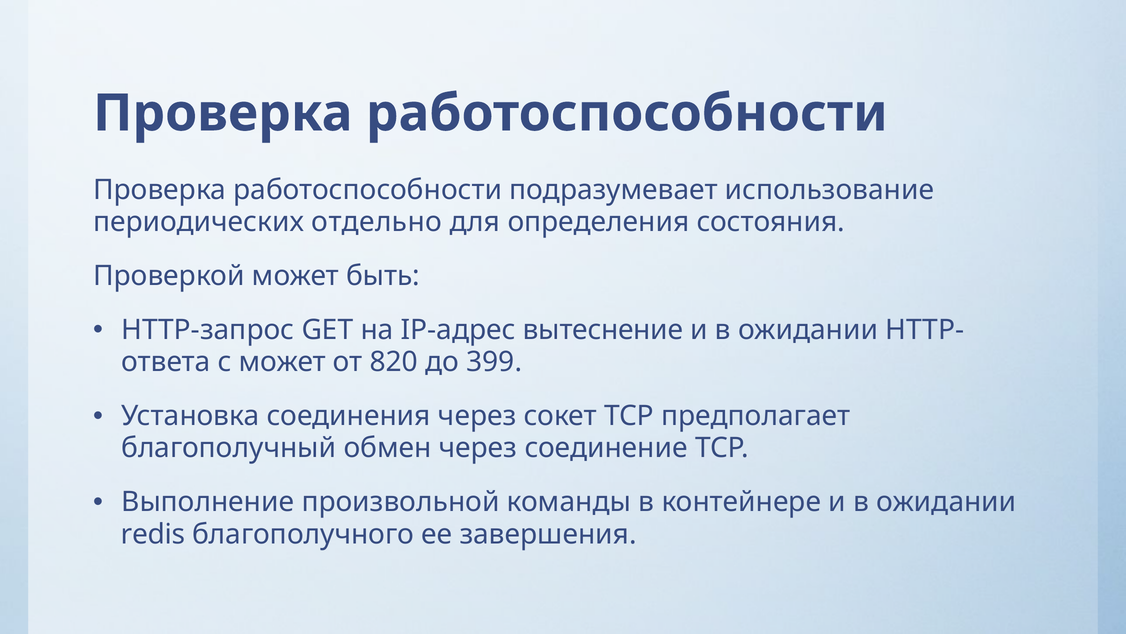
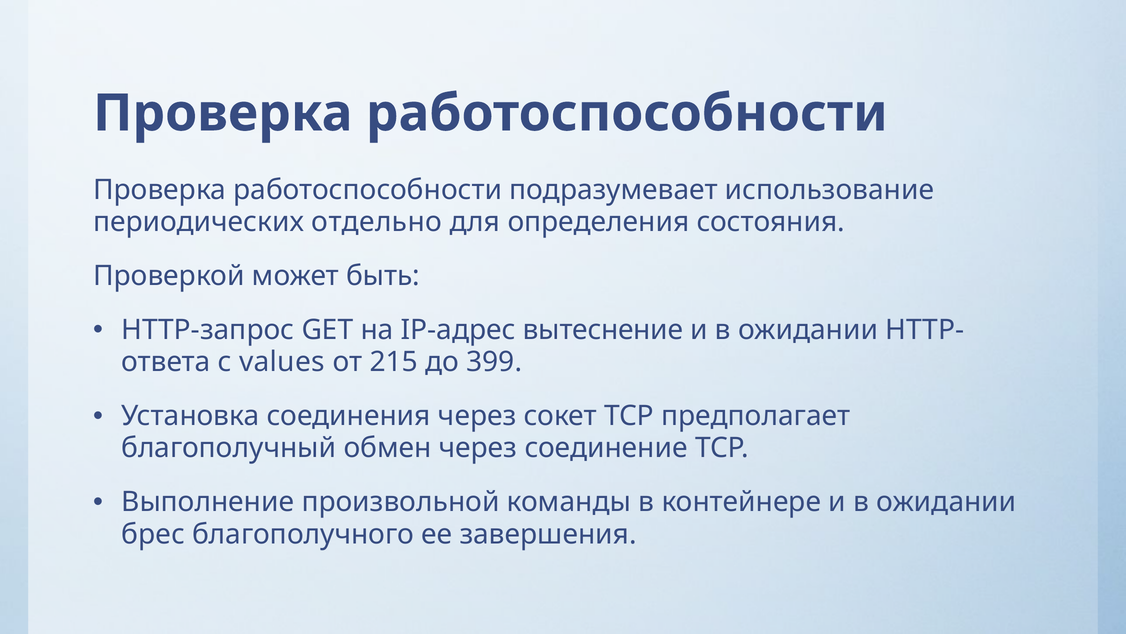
с может: может -> values (282, 362)
820: 820 -> 215 (394, 362)
redis: redis -> бpec (153, 534)
